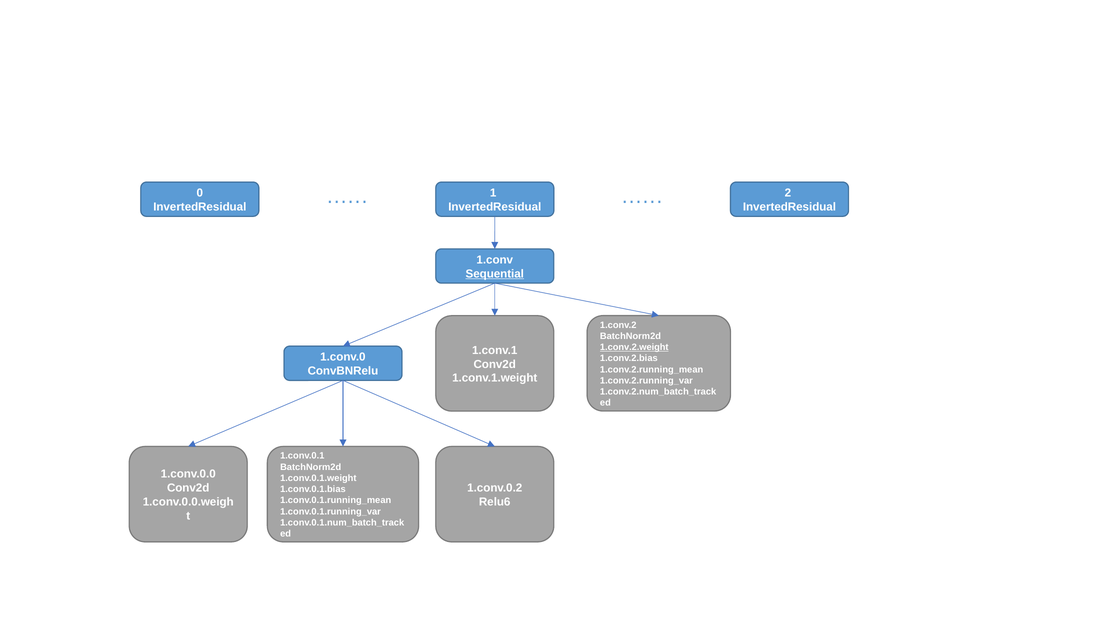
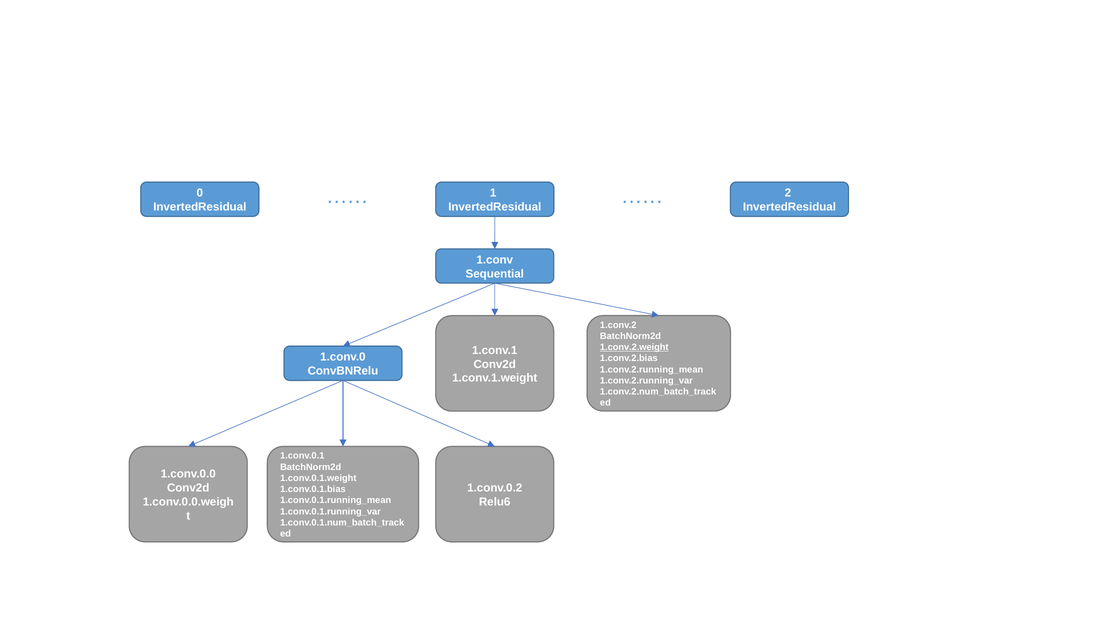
Sequential underline: present -> none (495, 274)
